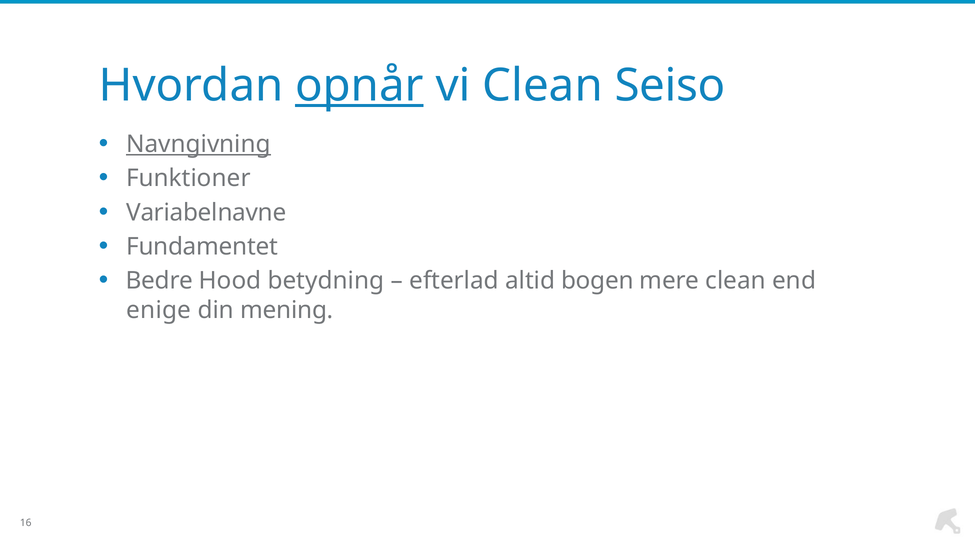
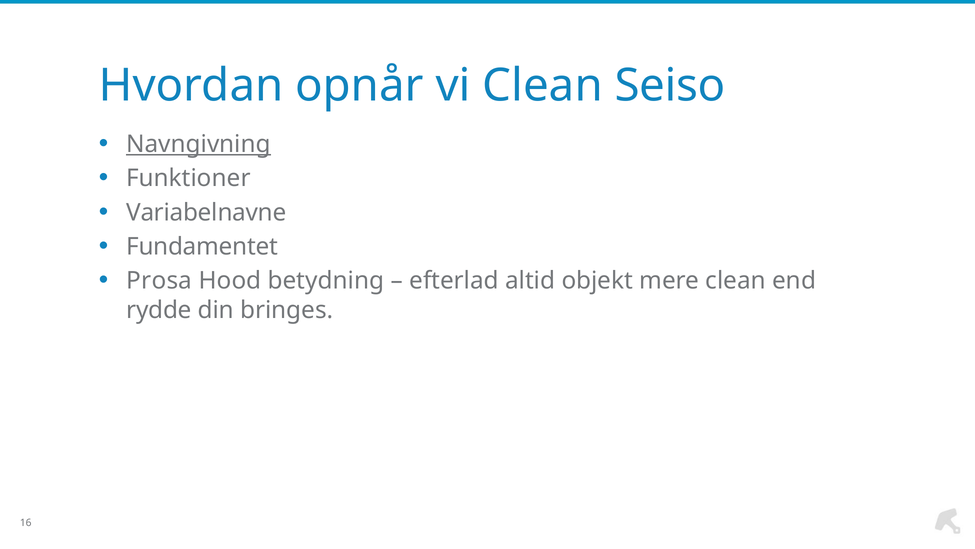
opnår underline: present -> none (359, 86)
Bedre: Bedre -> Prosa (159, 281)
bogen: bogen -> objekt (597, 281)
enige: enige -> rydde (159, 310)
mening: mening -> bringes (287, 310)
